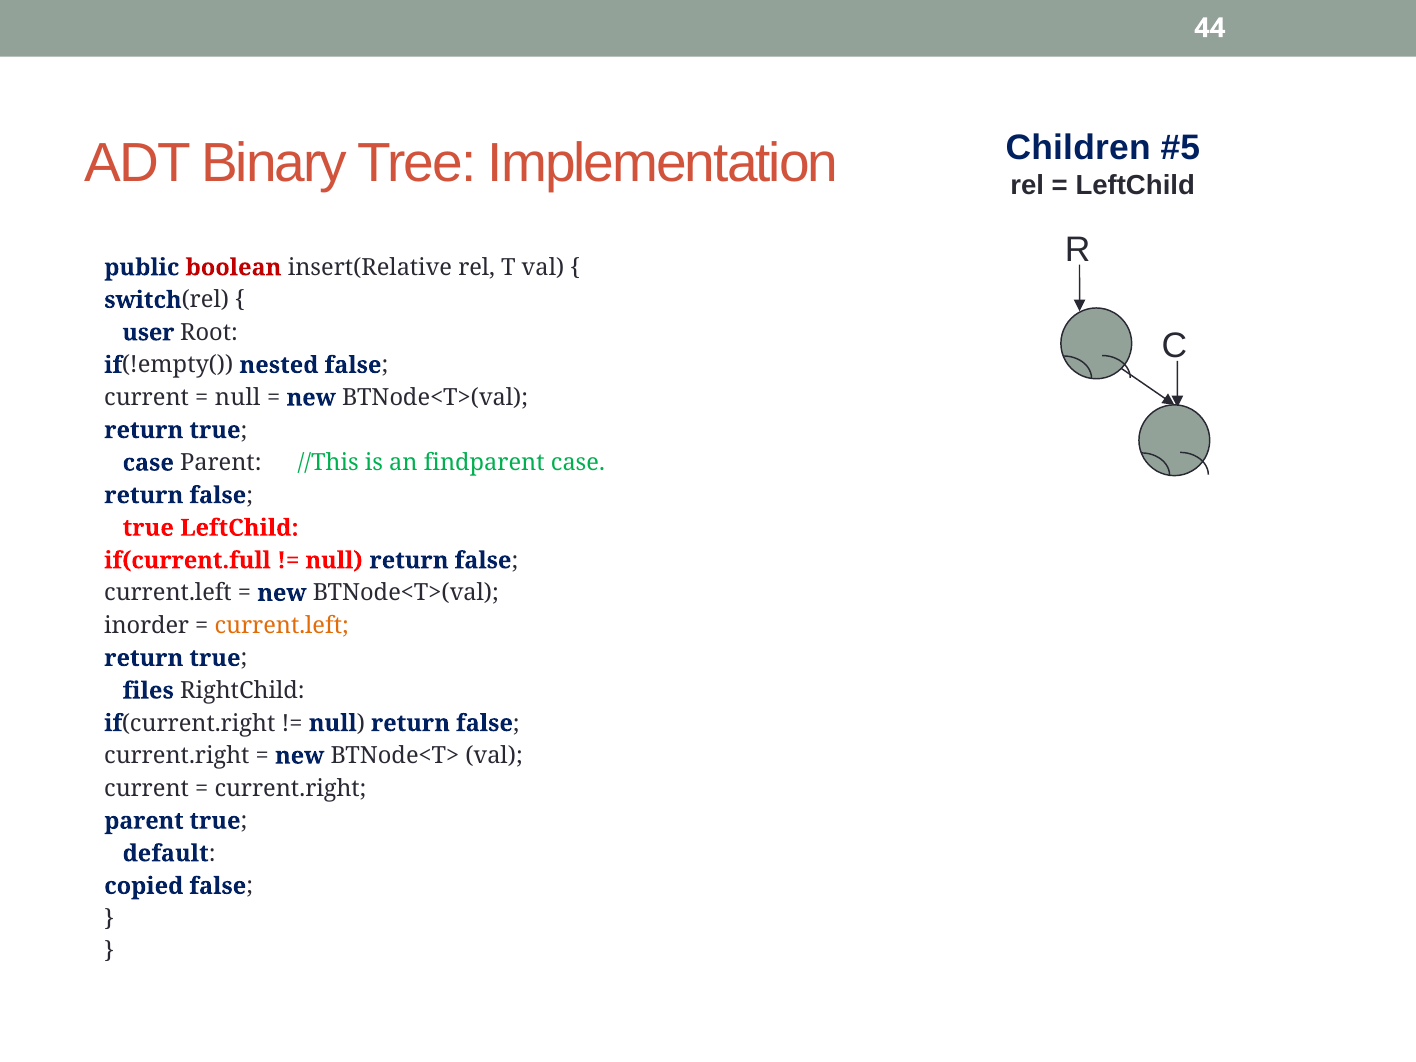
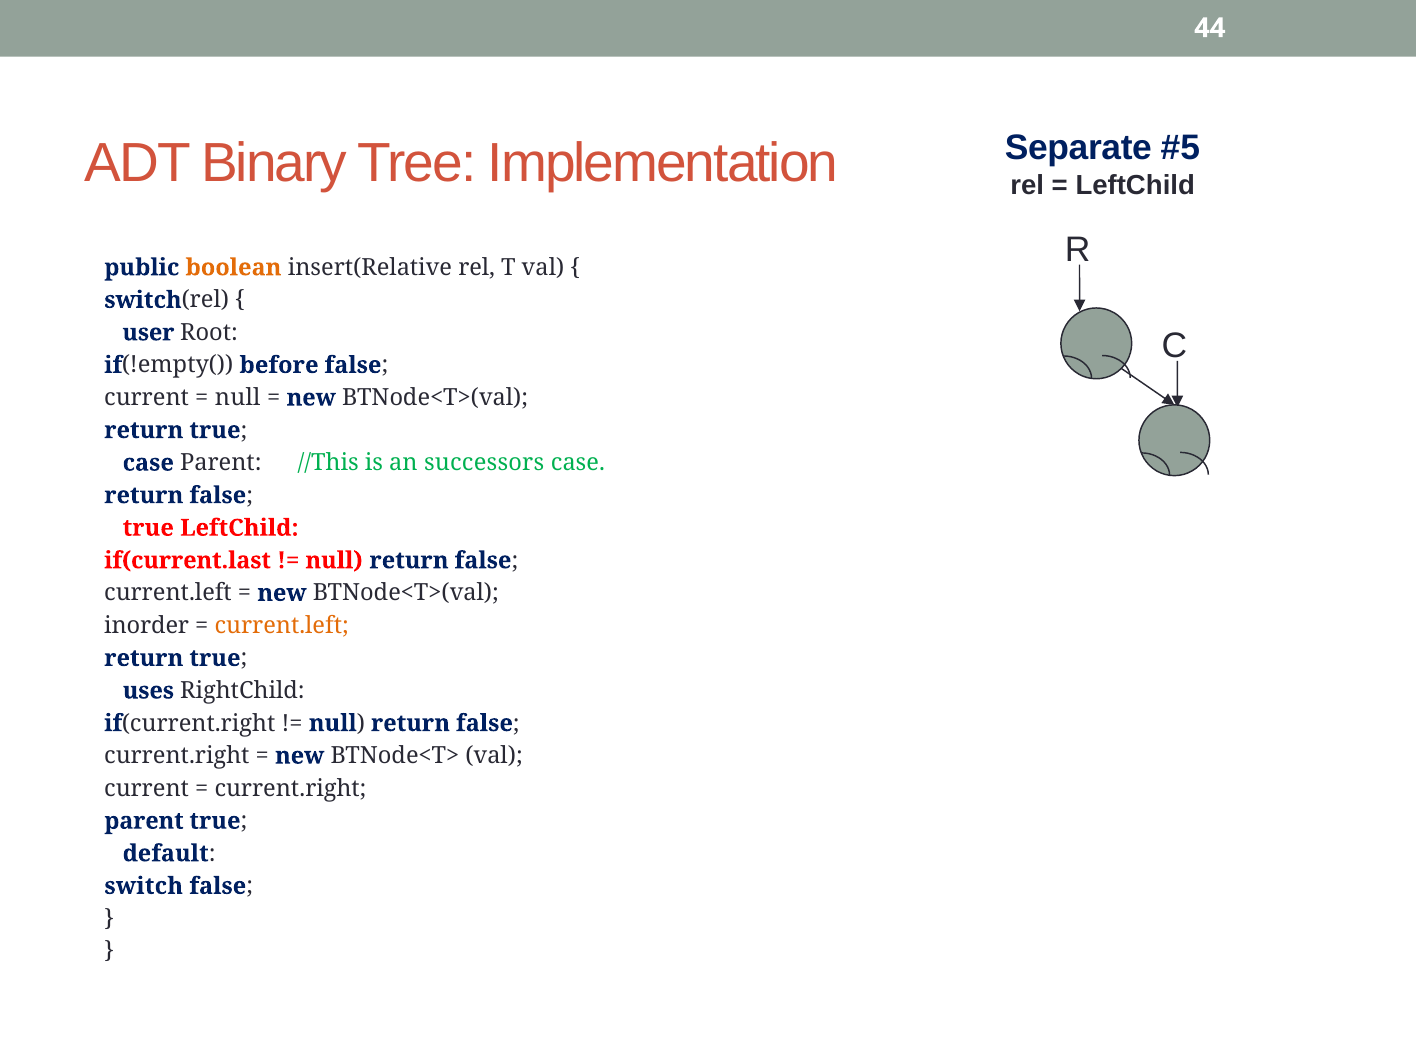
Children: Children -> Separate (1078, 148)
boolean colour: red -> orange (233, 268)
nested: nested -> before (279, 365)
findparent: findparent -> successors (484, 463)
if(current.full: if(current.full -> if(current.last (188, 561)
files: files -> uses (148, 691)
copied: copied -> switch (144, 886)
